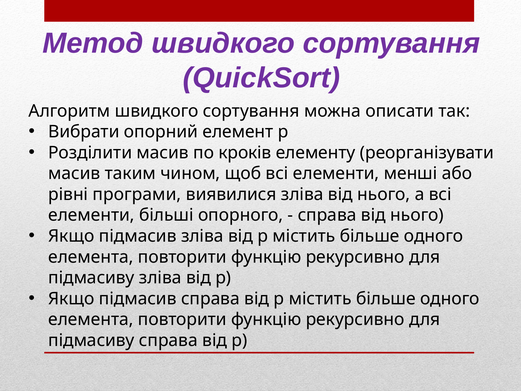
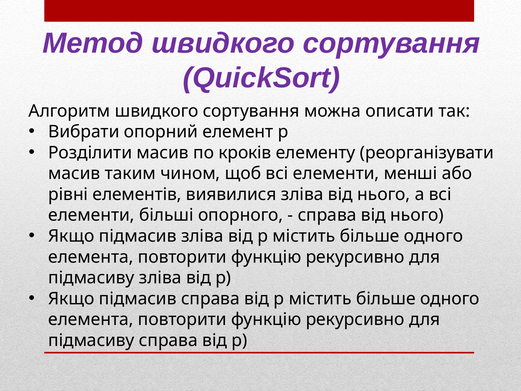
програми: програми -> елементів (137, 194)
